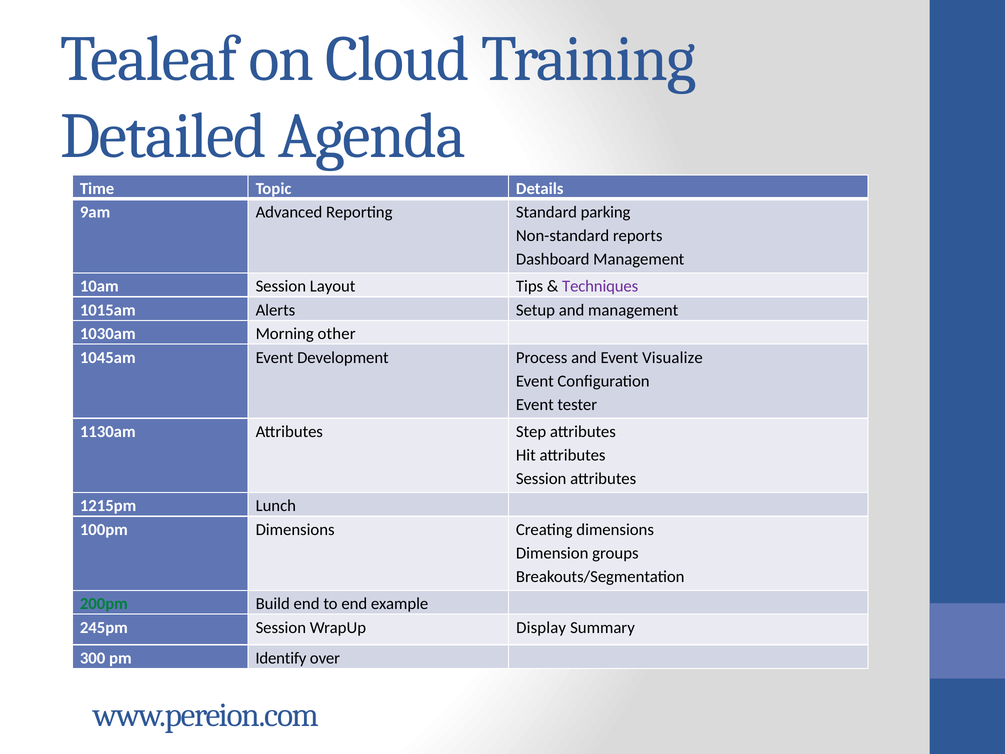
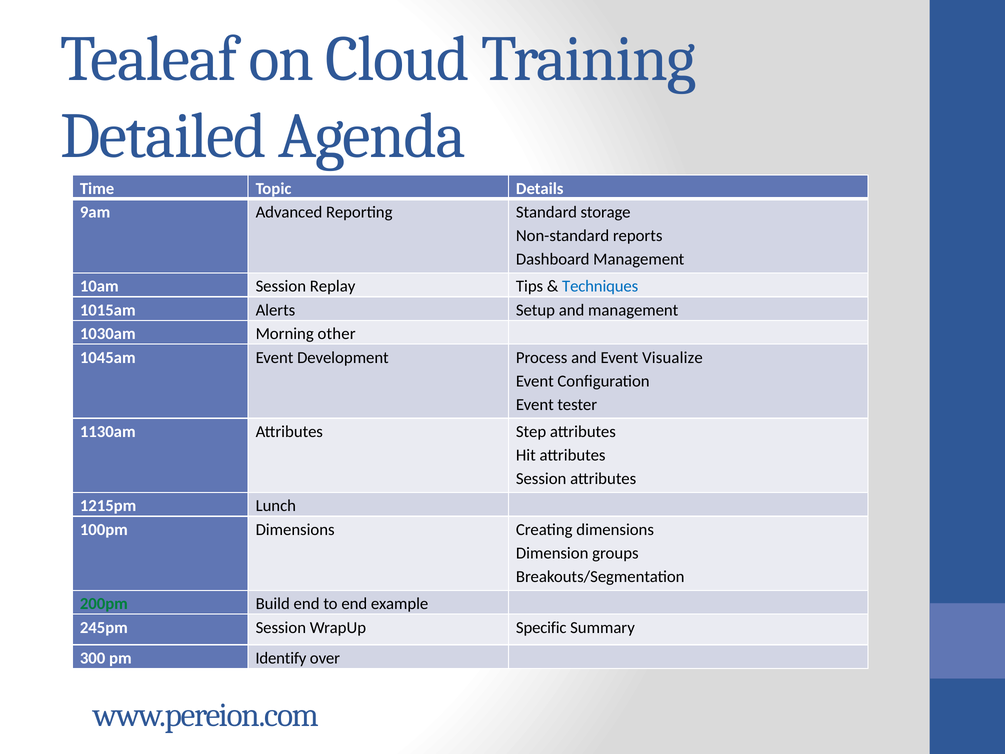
parking: parking -> storage (606, 212)
Layout: Layout -> Replay (333, 286)
Techniques colour: purple -> blue (600, 286)
Display: Display -> Specific (541, 627)
